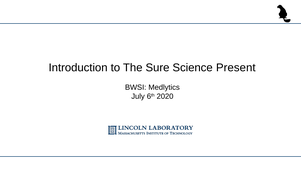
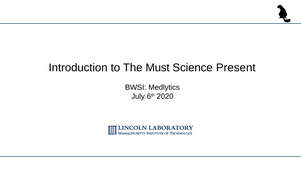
Sure: Sure -> Must (158, 68)
